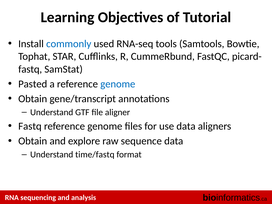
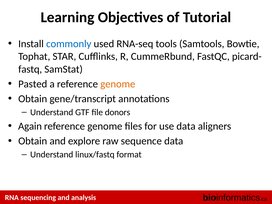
genome colour: blue -> orange (118, 84)
aligner: aligner -> donors (118, 112)
Fastq: Fastq -> Again (30, 126)
time/fastq: time/fastq -> linux/fastq (95, 155)
